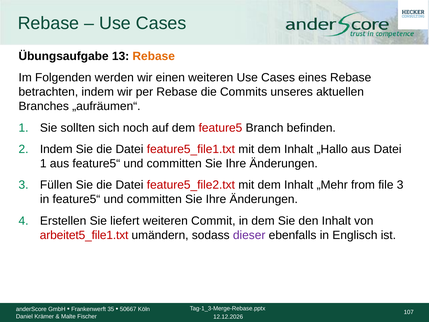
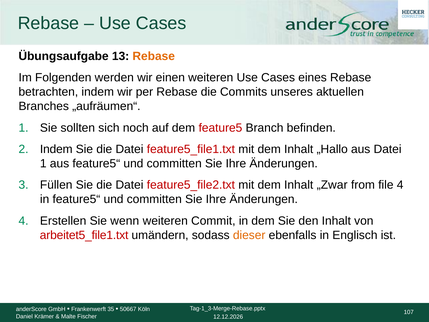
„Mehr: „Mehr -> „Zwar (332, 185)
file 3: 3 -> 4 (400, 185)
liefert: liefert -> wenn (125, 221)
dieser colour: purple -> orange (249, 235)
